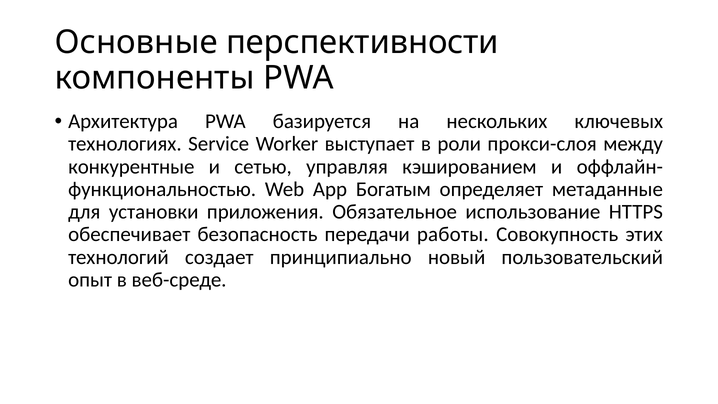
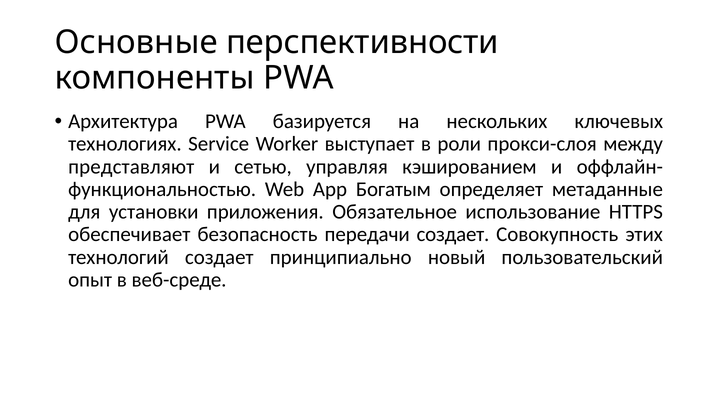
конкурентные: конкурентные -> представляют (131, 167)
передачи работы: работы -> создает (453, 234)
